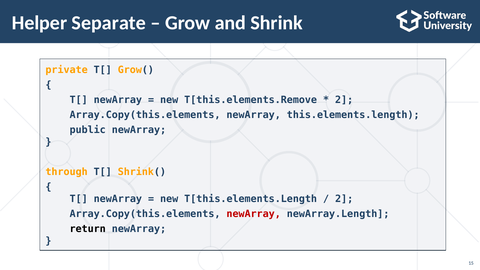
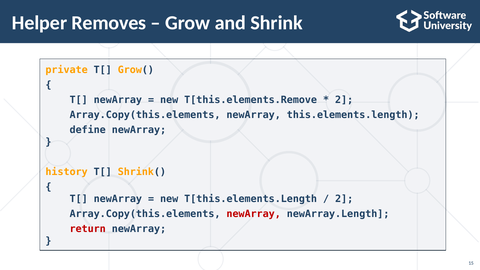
Separate: Separate -> Removes (109, 23)
public: public -> define (88, 130)
through: through -> history (67, 172)
return colour: black -> red (88, 229)
